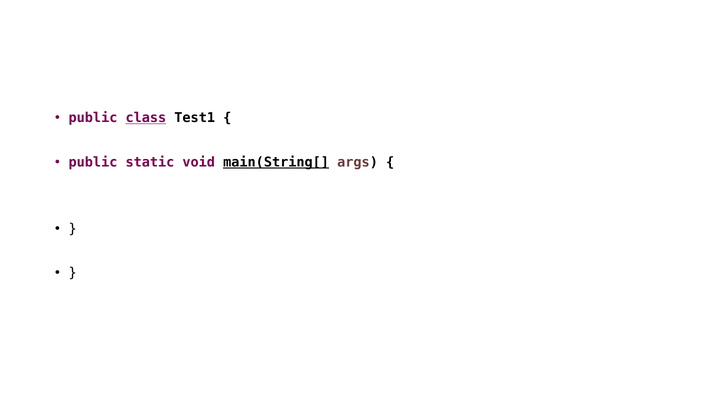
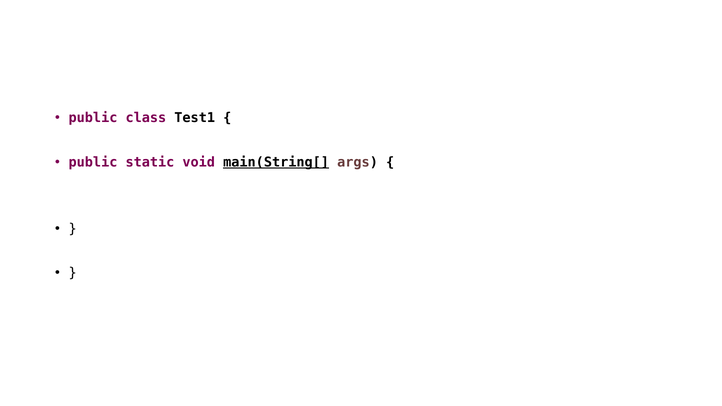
class underline: present -> none (146, 118)
